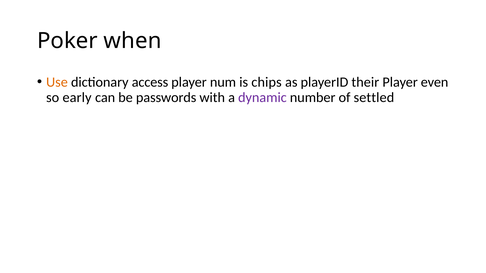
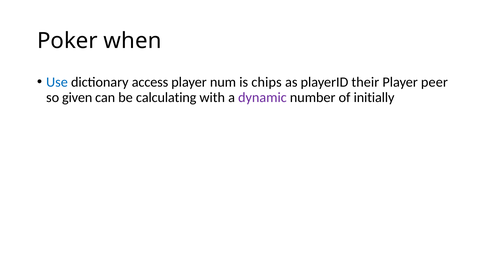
Use colour: orange -> blue (57, 82)
even: even -> peer (434, 82)
early: early -> given (77, 97)
passwords: passwords -> calculating (166, 97)
settled: settled -> initially (374, 97)
